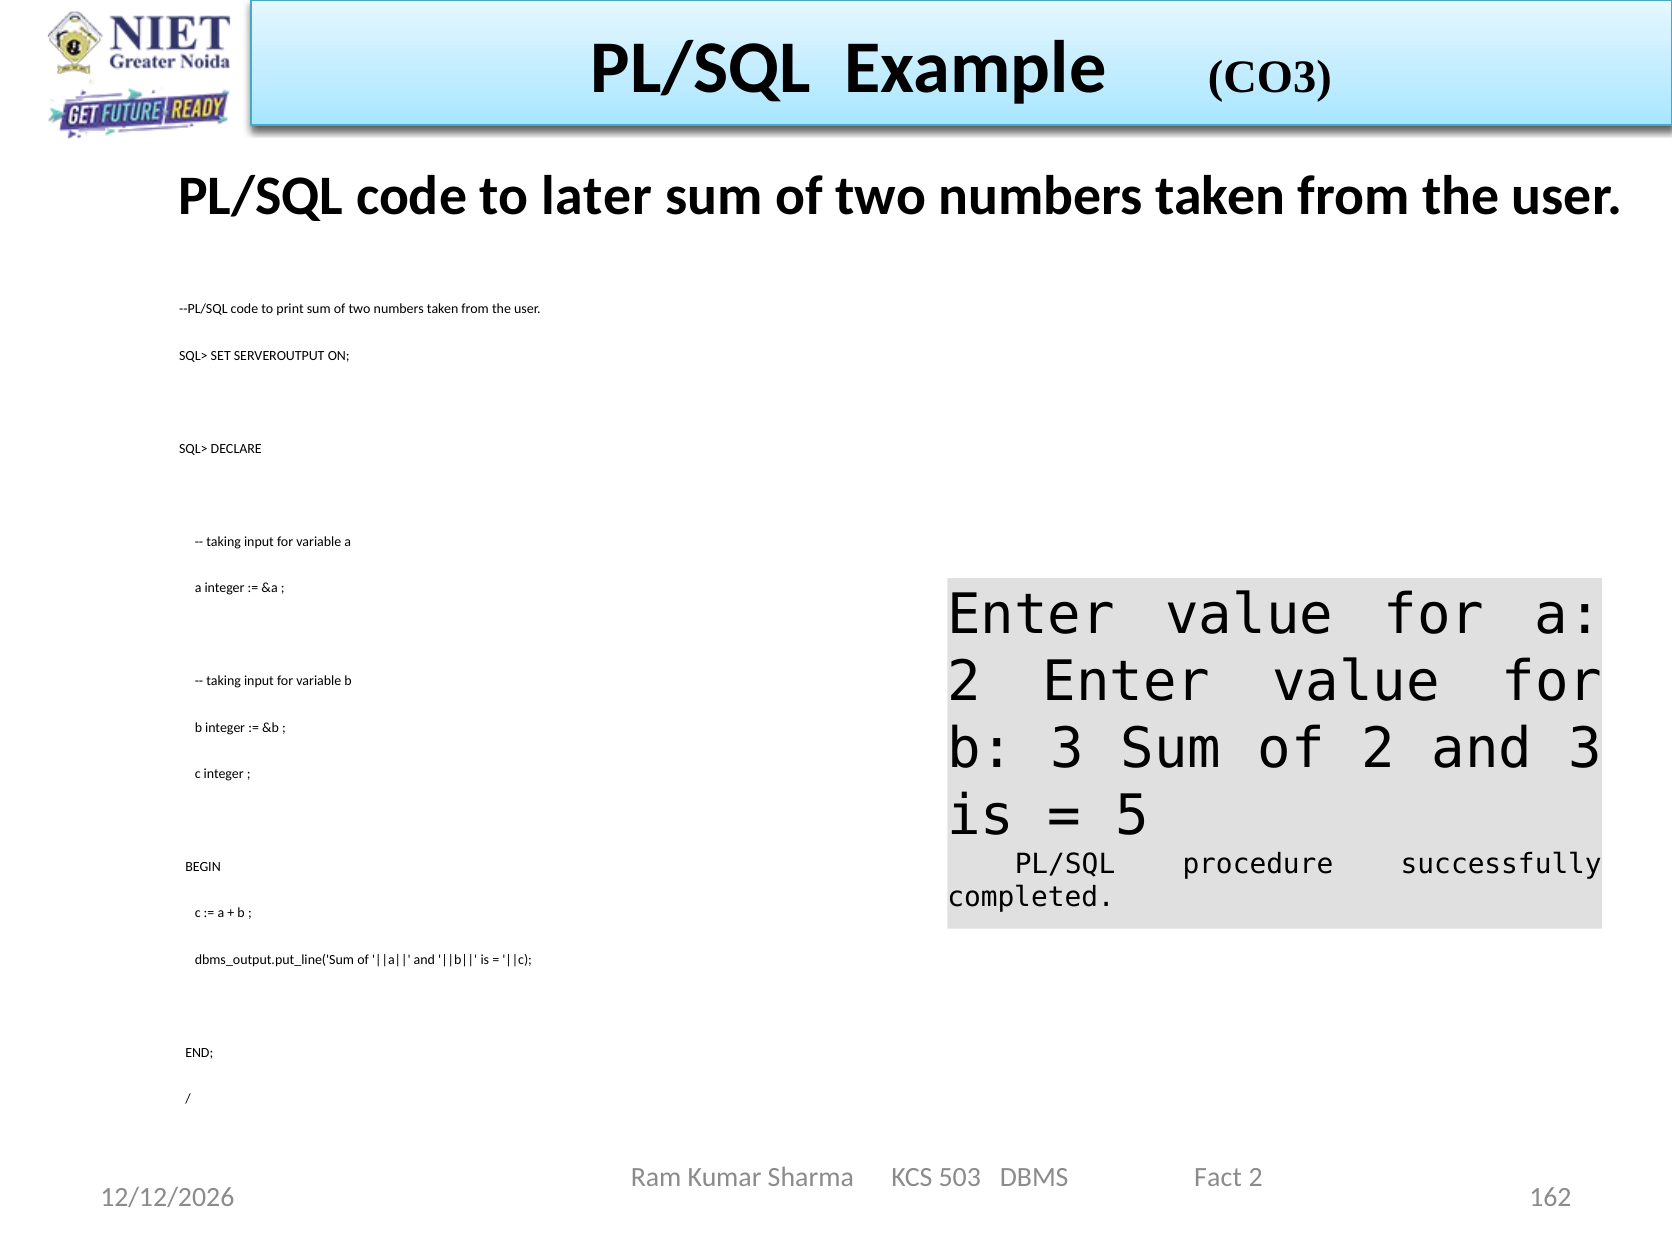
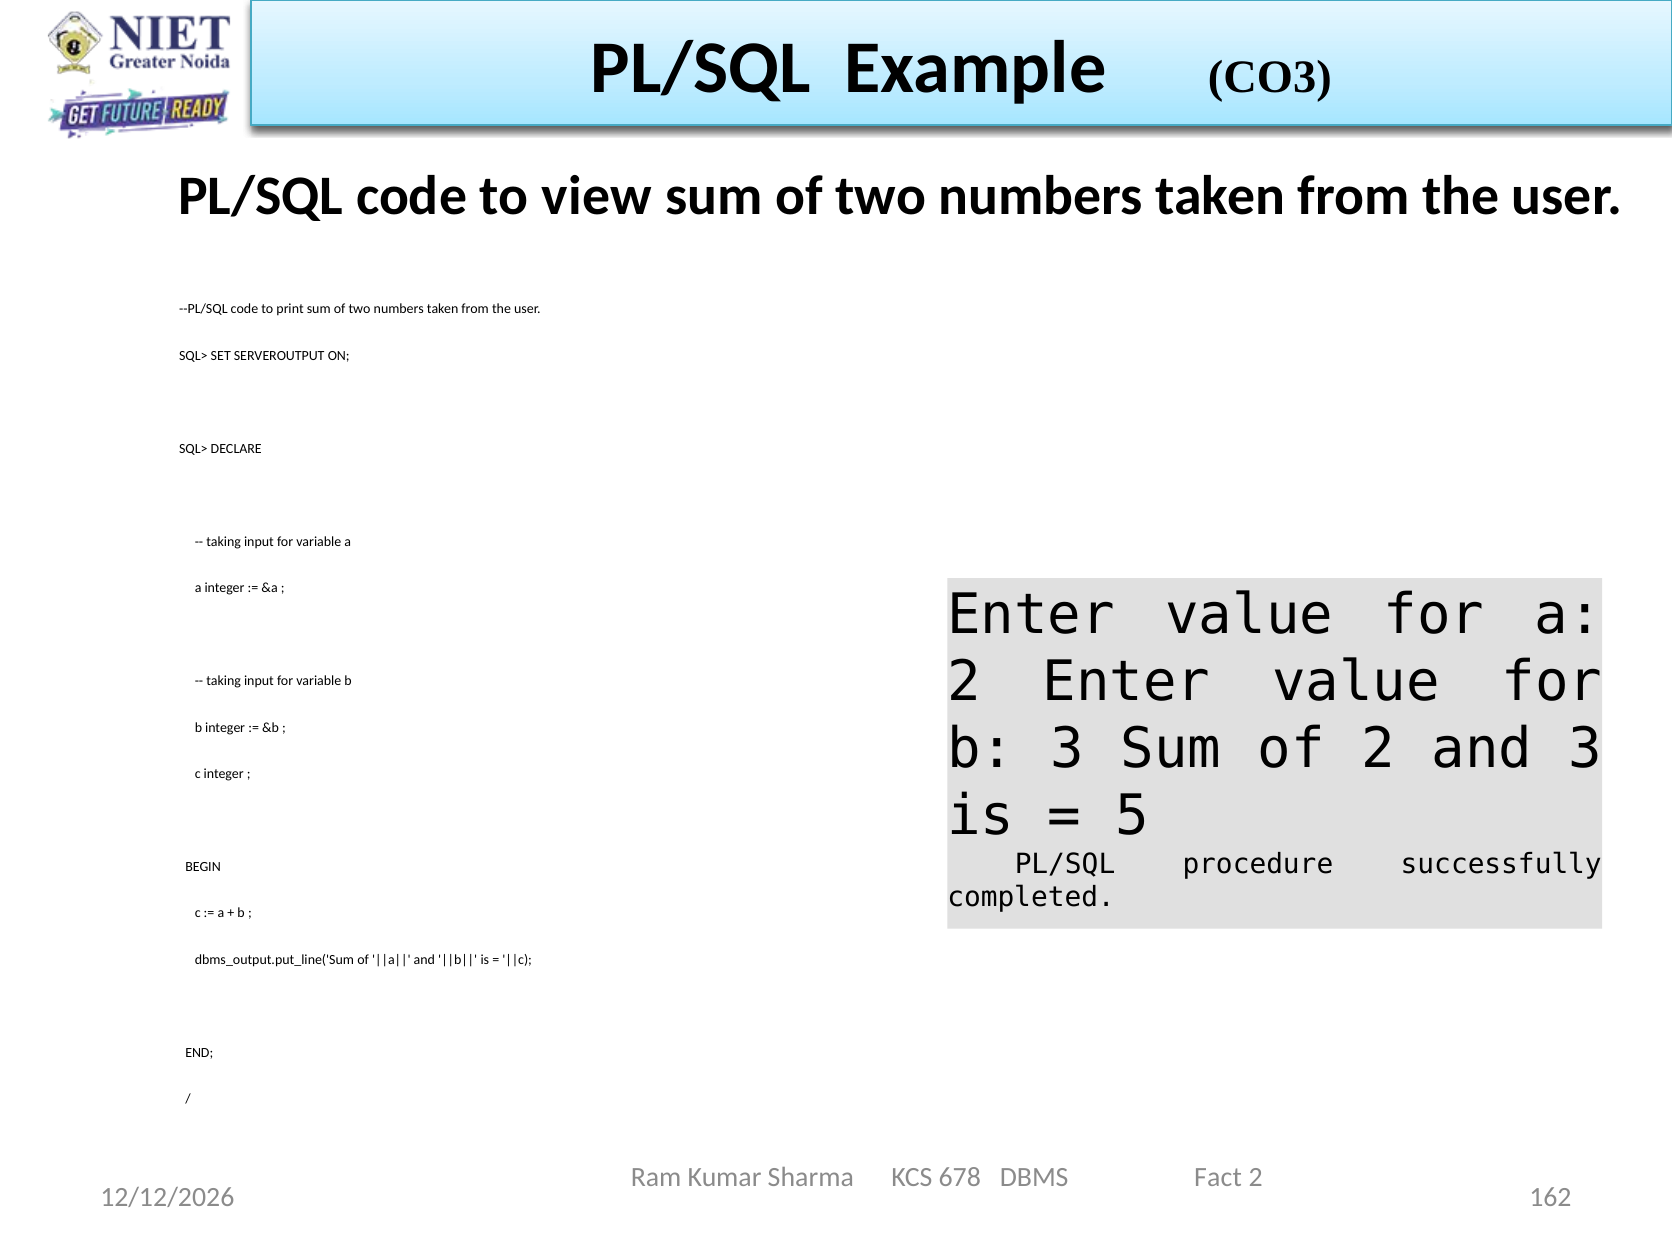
later: later -> view (597, 196)
503: 503 -> 678 (960, 1178)
